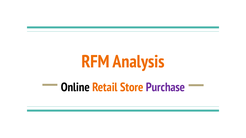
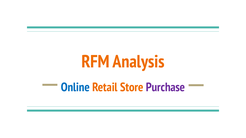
Online colour: black -> blue (75, 88)
